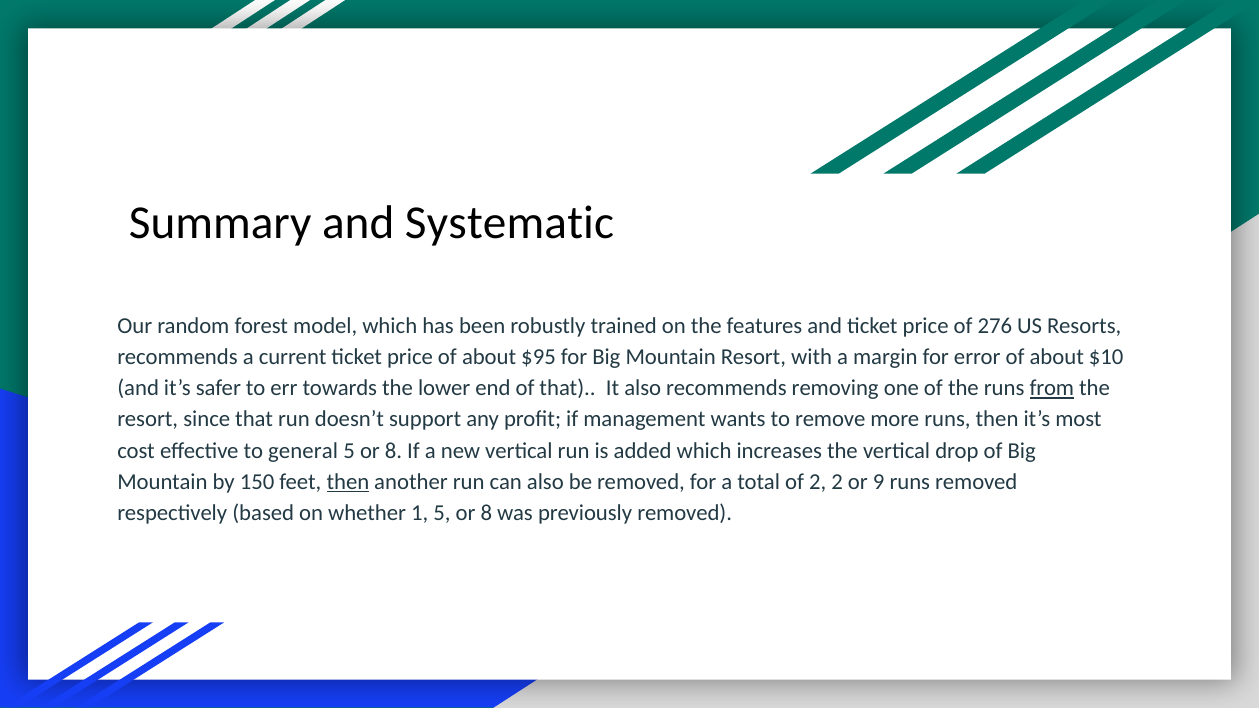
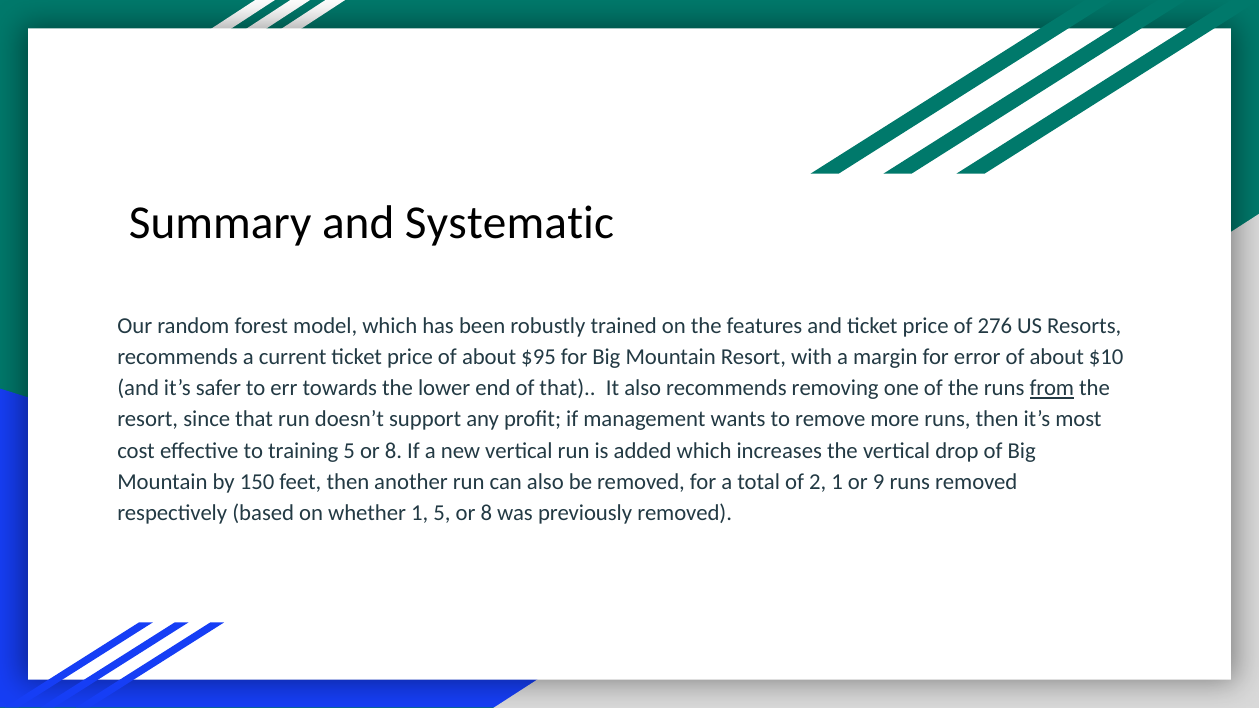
general: general -> training (303, 451)
then underline: present -> none (348, 482)
2 2: 2 -> 1 (837, 482)
